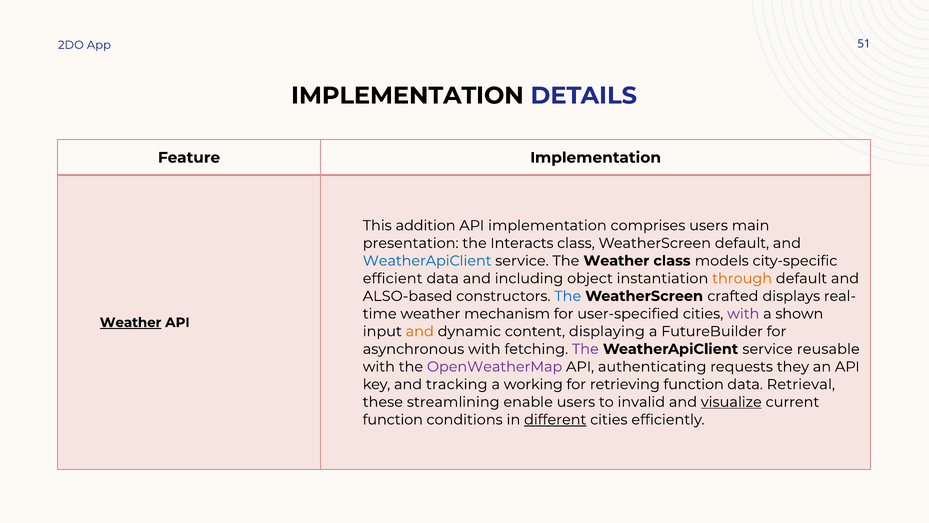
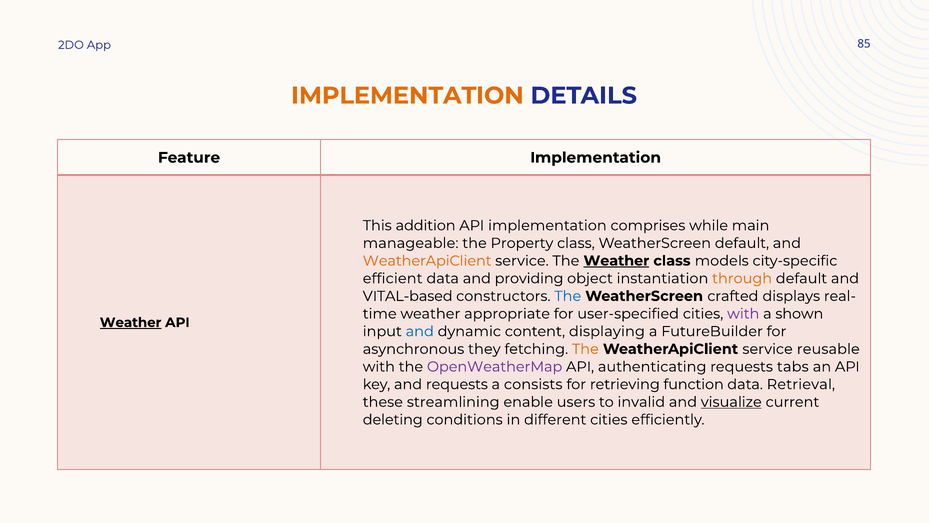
51: 51 -> 85 (864, 44)
IMPLEMENTATION colour: black -> orange (407, 96)
comprises users: users -> while (709, 225)
presentation: presentation -> manageable (411, 243)
Interacts: Interacts -> Property (522, 243)
WeatherApiClient colour: blue -> orange (427, 261)
Weather underline: none -> present (616, 261)
including: including -> providing (529, 278)
ALSO-based: ALSO-based -> VITAL-based (408, 296)
mechanism: mechanism -> appropriate (507, 314)
and colour: orange -> blue (420, 331)
asynchronous with: with -> they (484, 349)
The colour: purple -> orange (585, 349)
they: they -> tabs (793, 366)
and tracking: tracking -> requests (457, 384)
working: working -> consists (533, 384)
function: function -> deleting (393, 419)
different underline: present -> none (555, 419)
